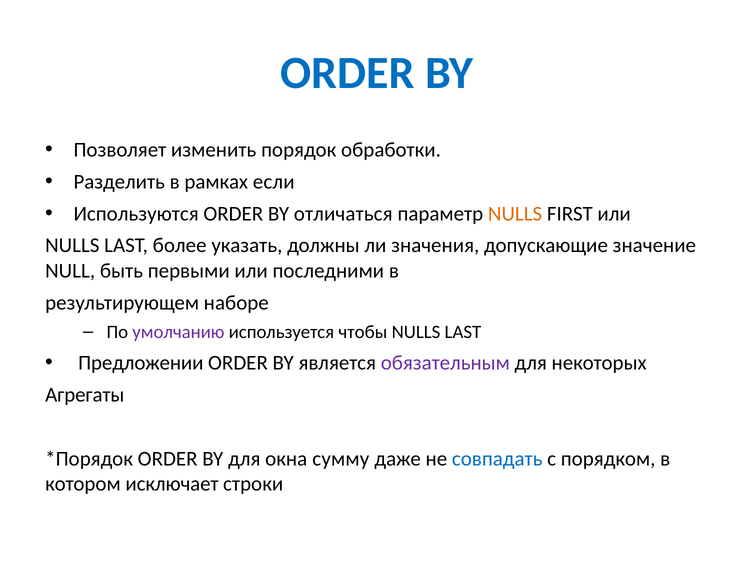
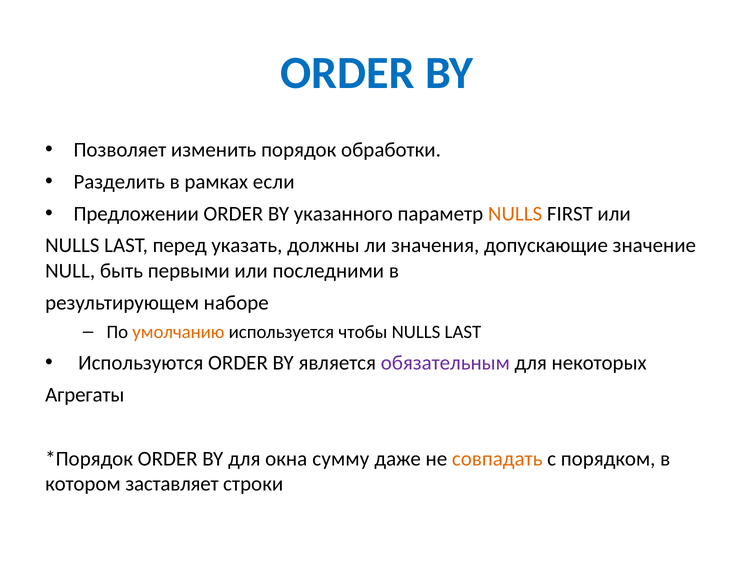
Используются: Используются -> Предложении (136, 213)
отличаться: отличаться -> указанного (343, 213)
более: более -> перед (180, 245)
умолчанию colour: purple -> orange (178, 332)
Предложении: Предложении -> Используются (141, 363)
совпадать colour: blue -> orange (497, 458)
исключает: исключает -> заставляет (172, 483)
